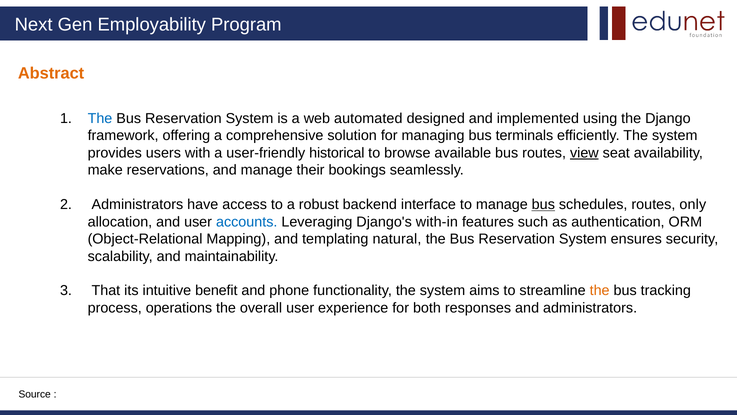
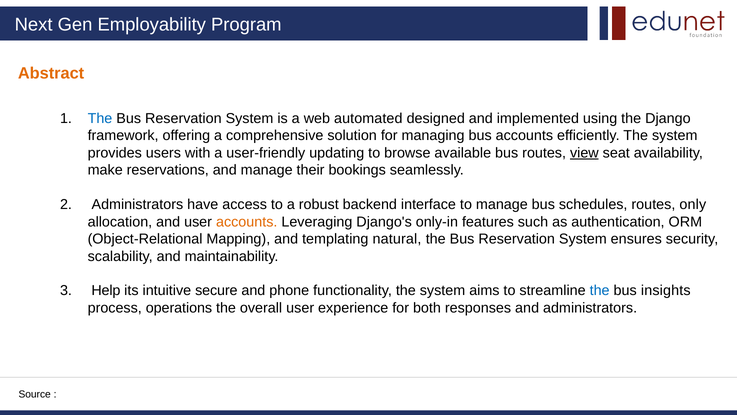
bus terminals: terminals -> accounts (524, 136)
historical: historical -> updating (337, 153)
bus underline: present -> none (543, 204)
accounts colour: blue -> orange (247, 222)
with-in: with-in -> only-in (437, 222)
That: That -> Help (106, 290)
benefit: benefit -> secure (216, 290)
the colour: orange -> blue (600, 290)
tracking: tracking -> insights (666, 290)
